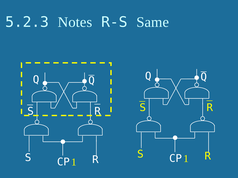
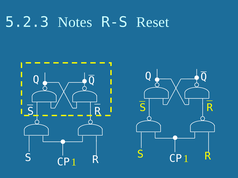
Same: Same -> Reset (153, 22)
